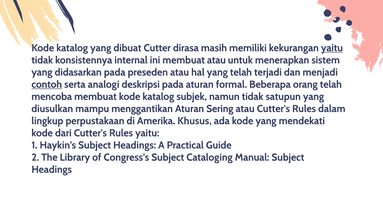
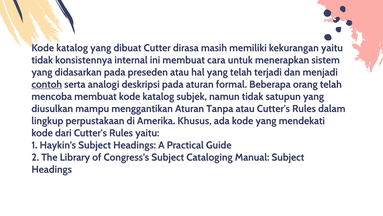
yaitu underline: present -> none (332, 48)
membuat atau: atau -> cara (216, 60)
Sering: Sering -> Tanpa (220, 108)
